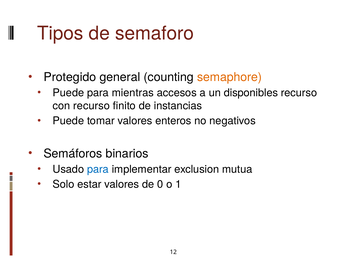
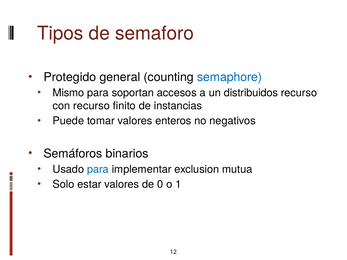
semaphore colour: orange -> blue (230, 77)
Puede: Puede -> Mismo (68, 93)
mientras: mientras -> soportan (133, 93)
disponibles: disponibles -> distribuidos (251, 93)
